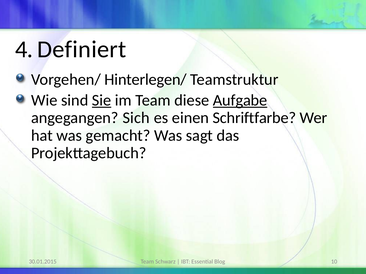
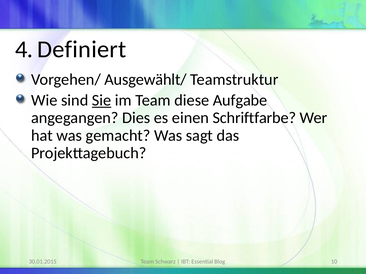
Hinterlegen/: Hinterlegen/ -> Ausgewählt/ (146, 80)
Aufgabe underline: present -> none (240, 100)
Sich: Sich -> Dies (136, 118)
